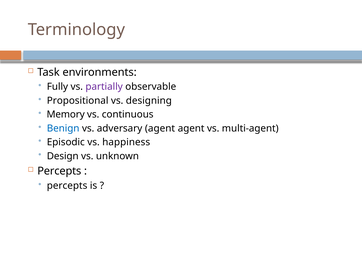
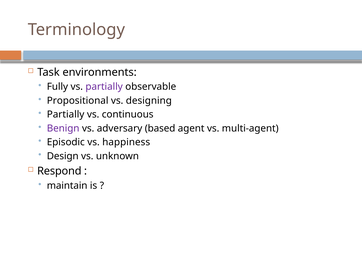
Memory: Memory -> Partially (66, 115)
Benign colour: blue -> purple (63, 129)
adversary agent: agent -> based (160, 129)
Percepts: Percepts -> Respond (59, 171)
percepts: percepts -> maintain (67, 186)
